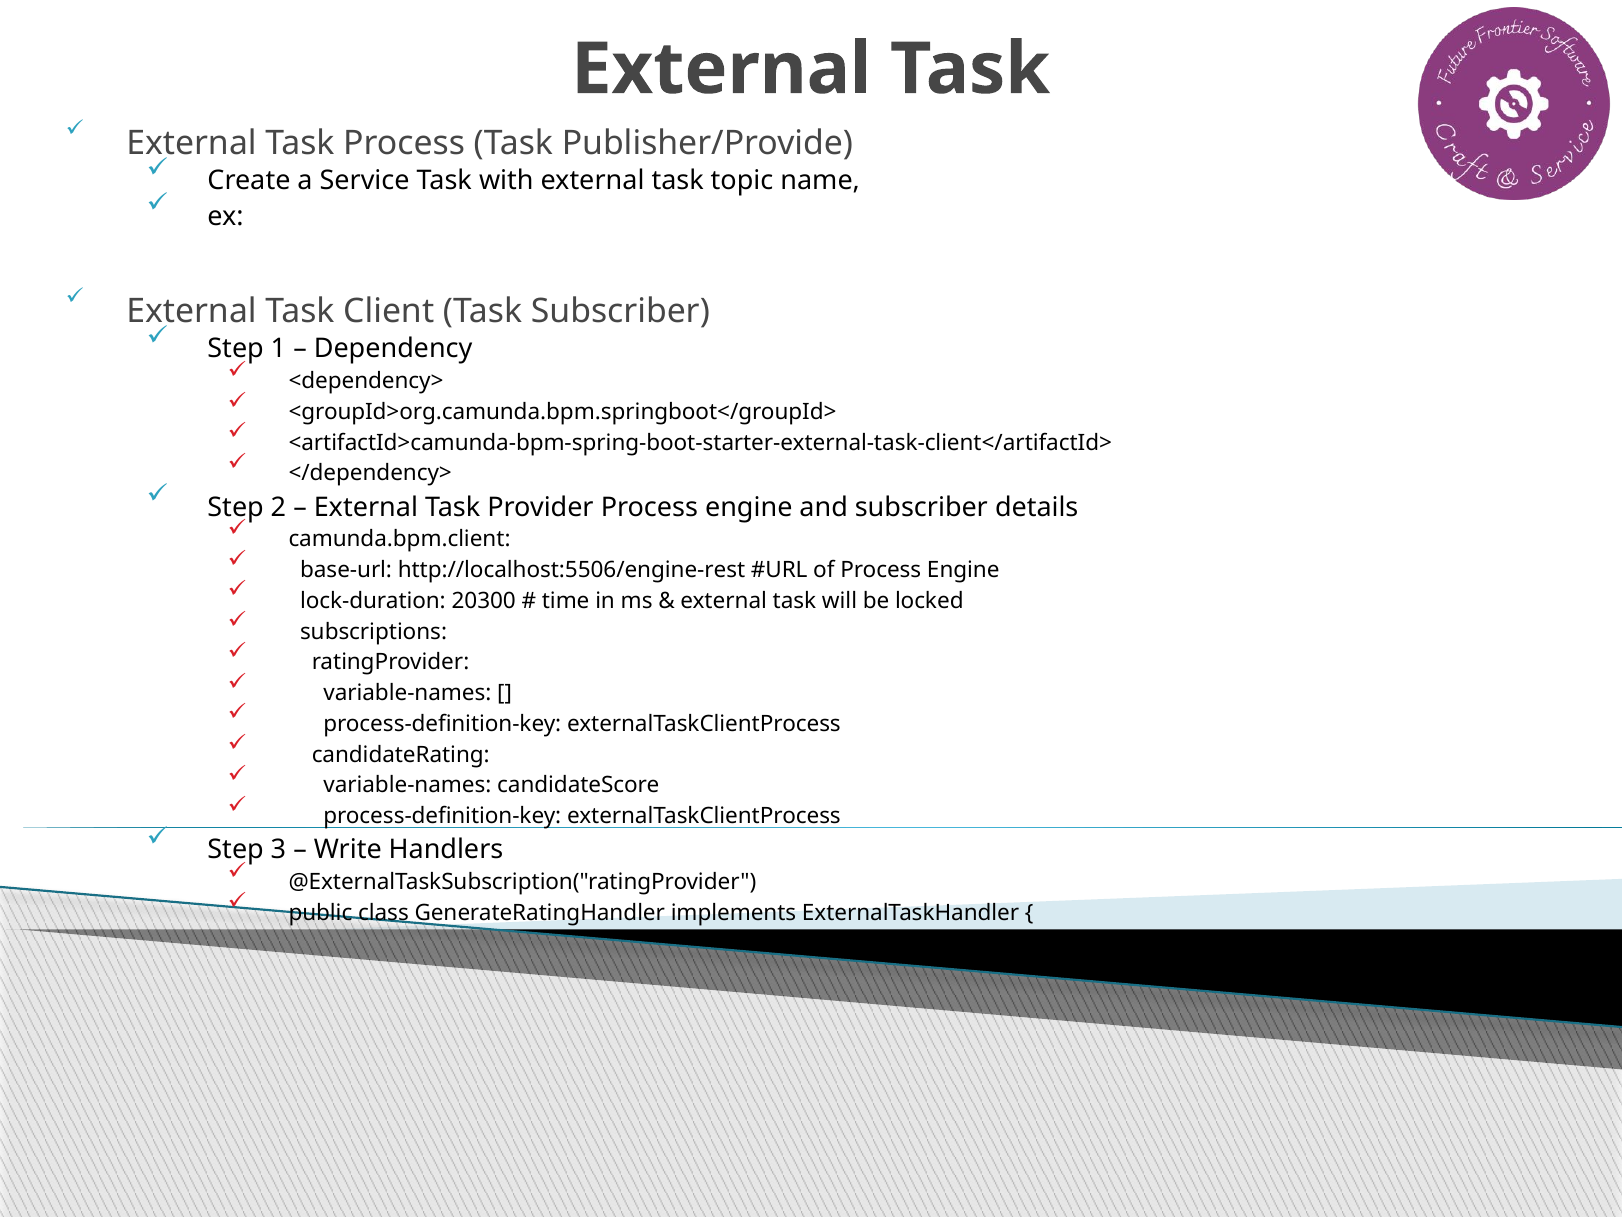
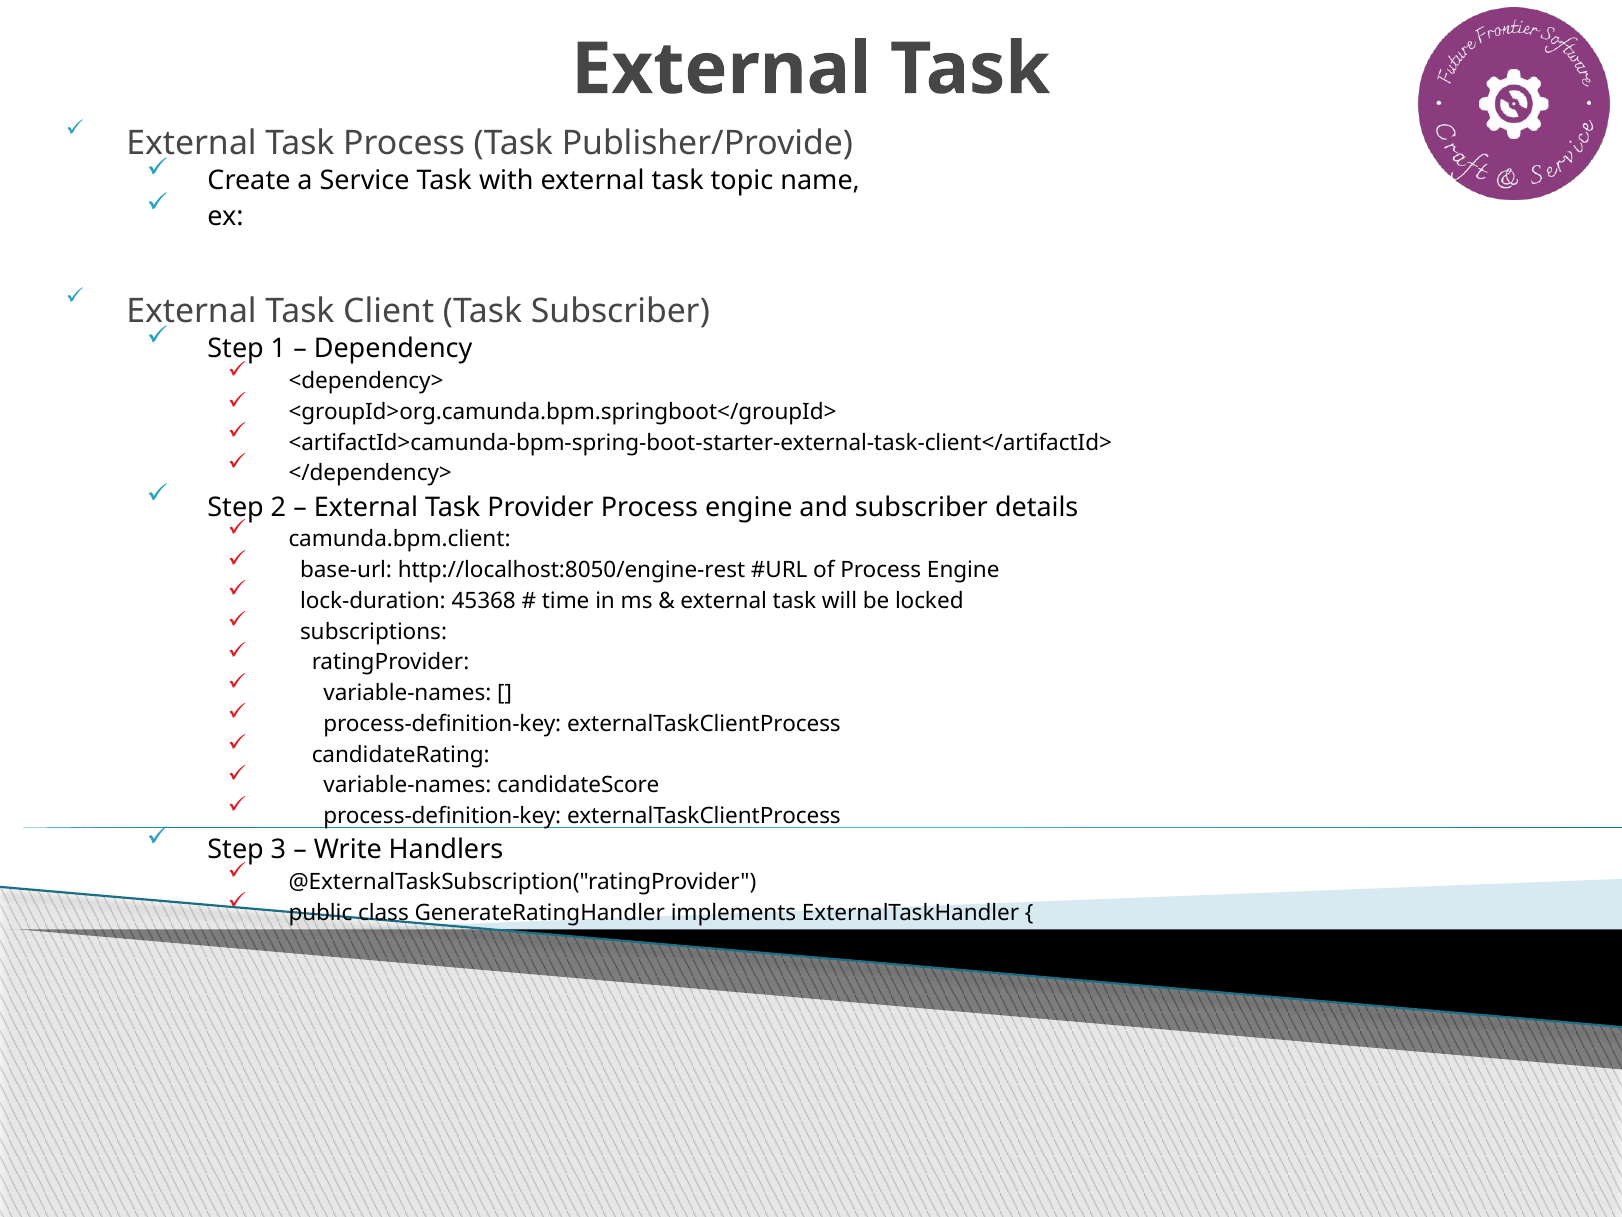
http://localhost:5506/engine-rest: http://localhost:5506/engine-rest -> http://localhost:8050/engine-rest (571, 570)
20300: 20300 -> 45368 (484, 601)
